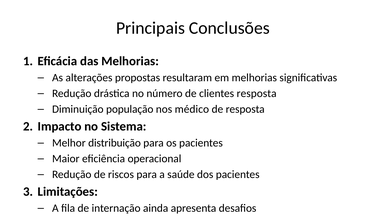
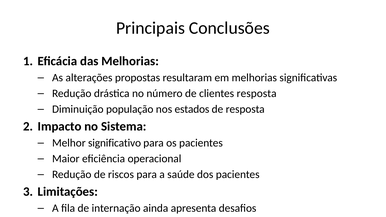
médico: médico -> estados (192, 109)
distribuição: distribuição -> significativo (115, 143)
